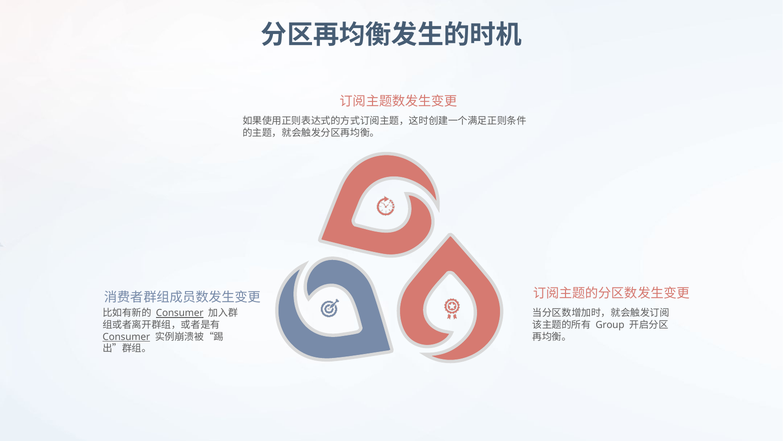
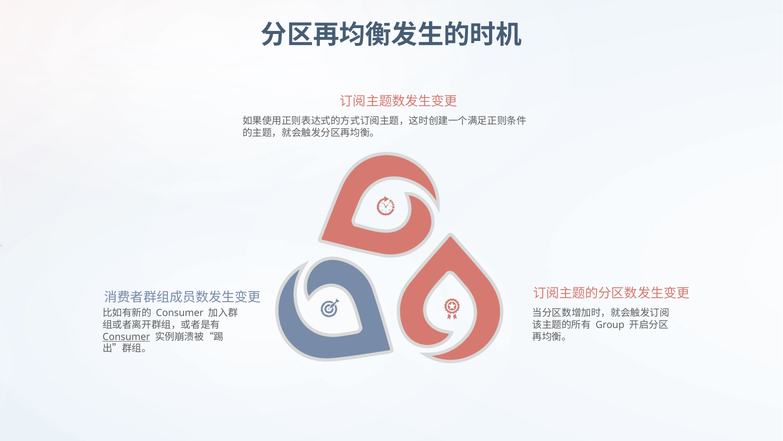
Consumer underline: present -> none (180, 313)
